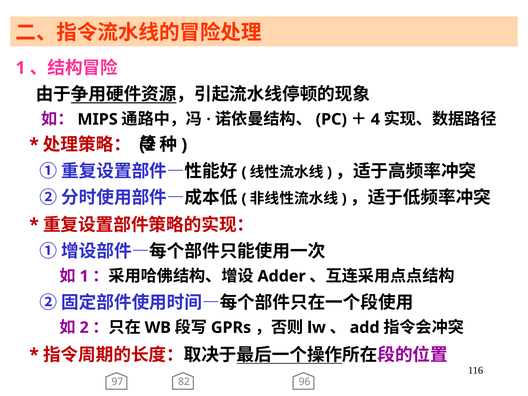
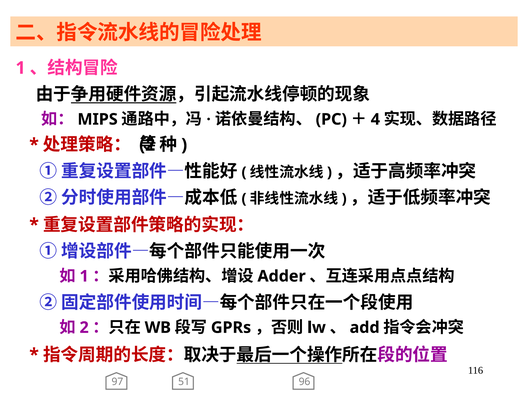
82: 82 -> 51 (184, 382)
